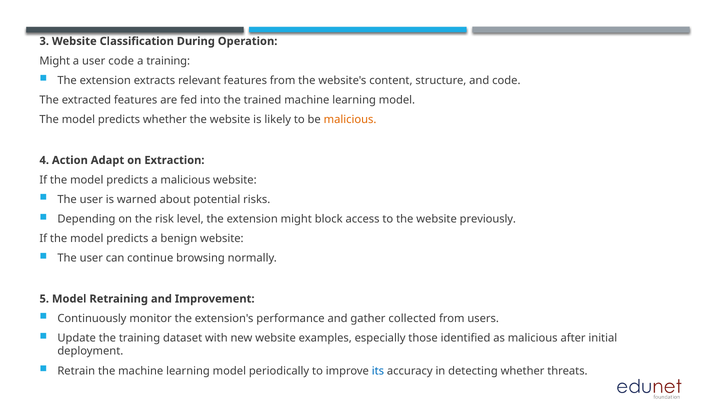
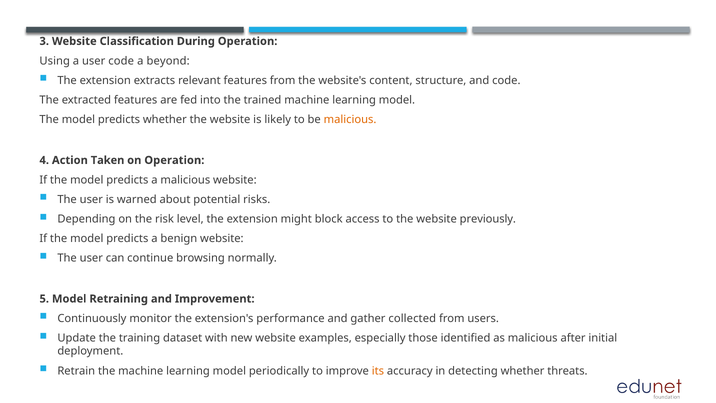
Might: Might -> Using (55, 61)
a training: training -> beyond (168, 61)
Adapt: Adapt -> Taken (108, 160)
on Extraction: Extraction -> Operation (174, 160)
its colour: blue -> orange (378, 371)
